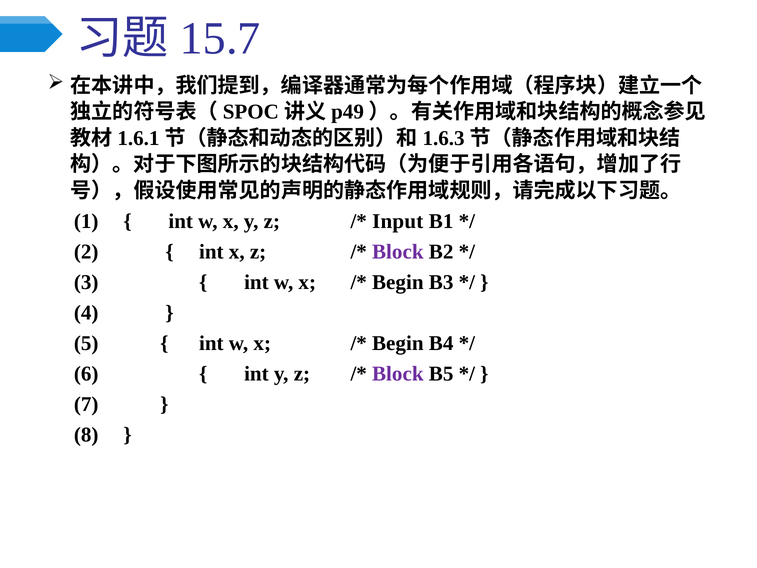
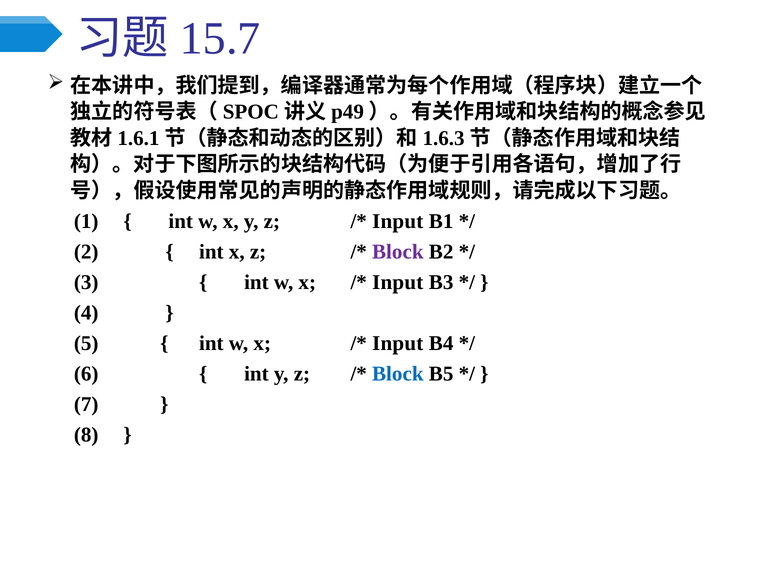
Begin: Begin -> Input (398, 282)
Begin: Begin -> Input (398, 343)
Block colour: purple -> blue (398, 374)
